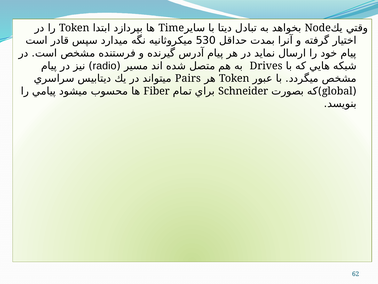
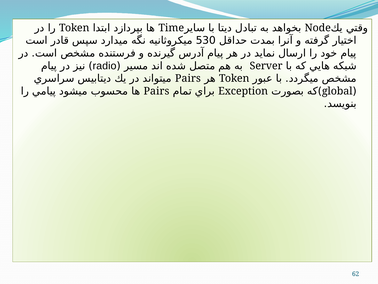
Drives: Drives -> Server (266, 66)
Fiber: Fiber -> Pairs (156, 91)
Schneider: Schneider -> Exception (243, 91)
